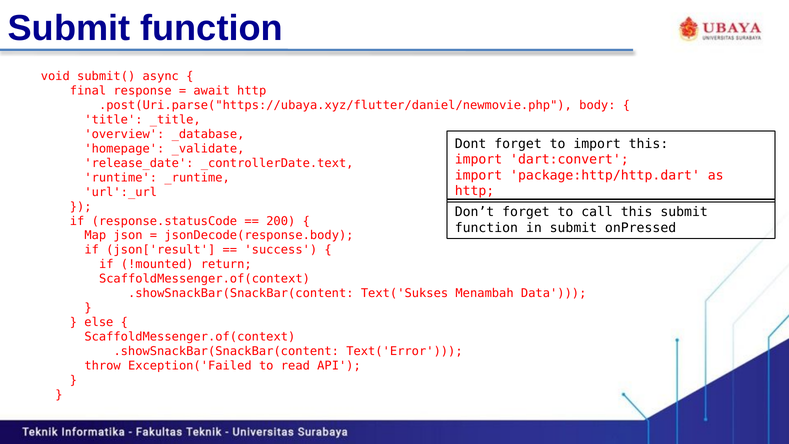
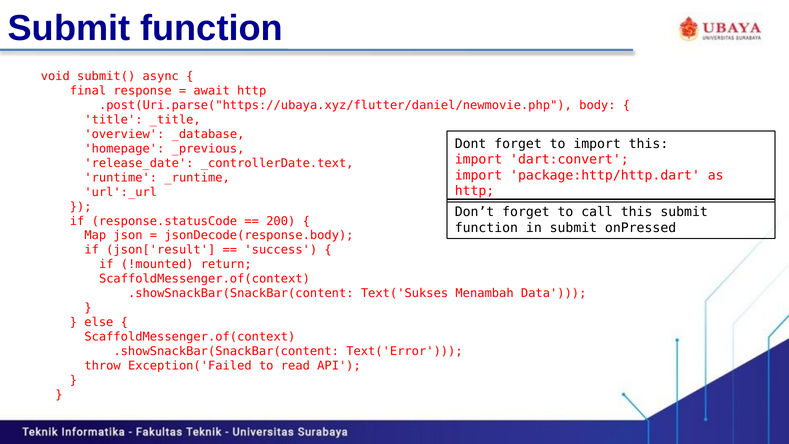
_validate: _validate -> _previous (208, 149)
